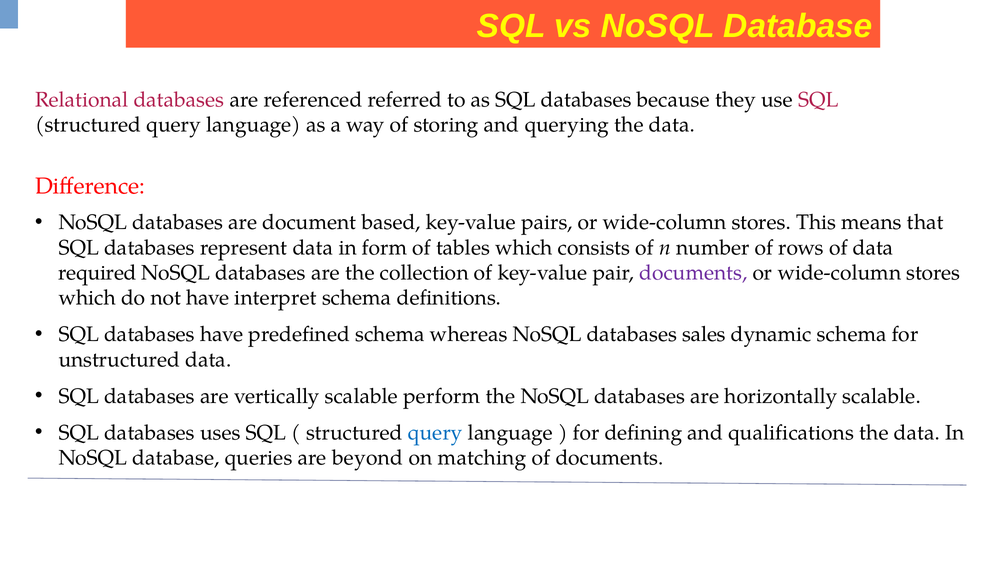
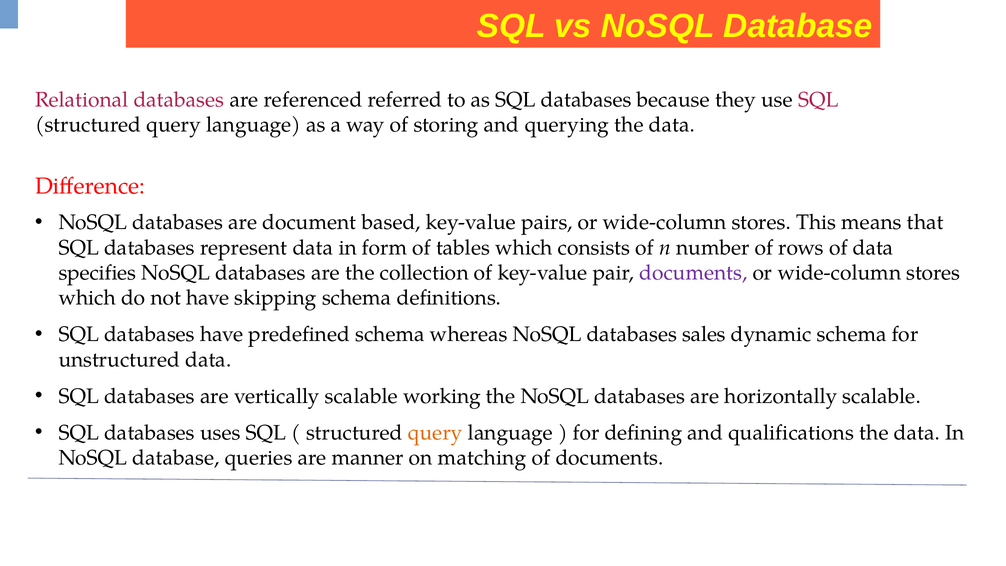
required: required -> specifies (97, 273)
interpret: interpret -> skipping (276, 298)
perform: perform -> working (442, 396)
query colour: blue -> orange (435, 433)
beyond: beyond -> manner (368, 458)
